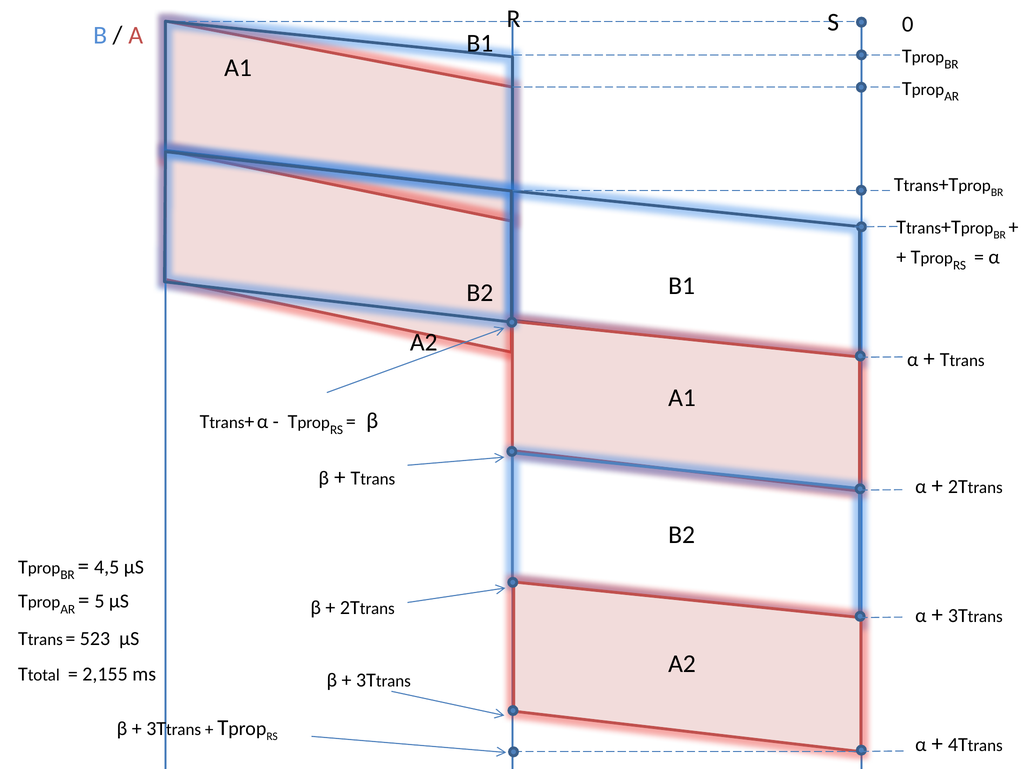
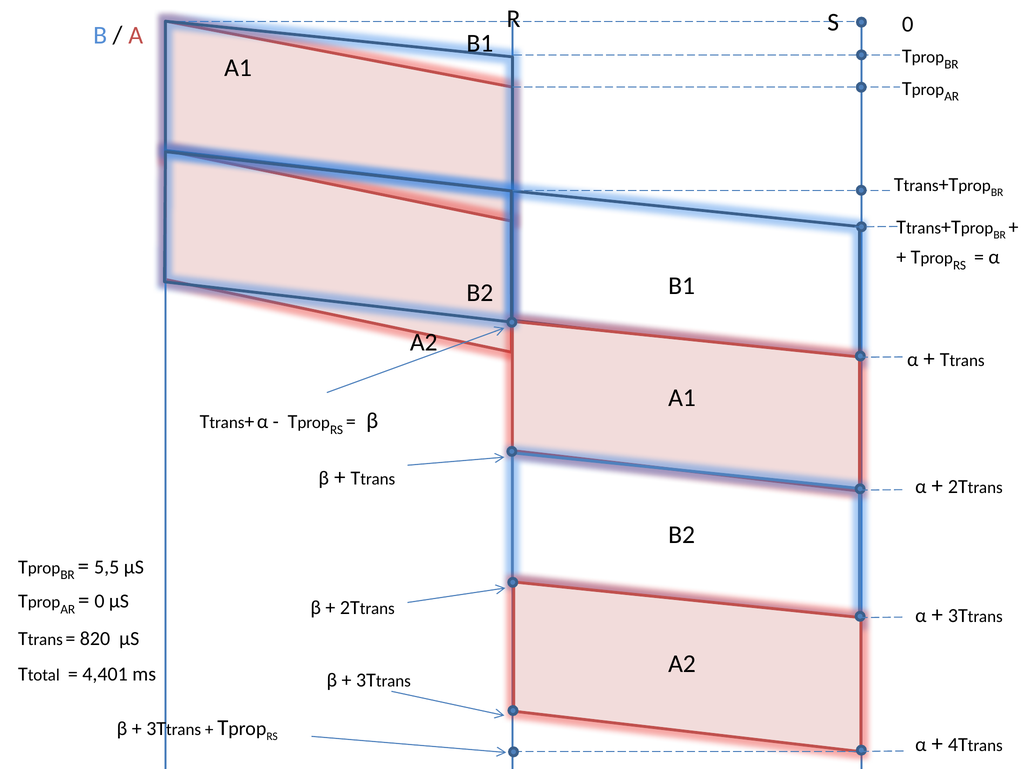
4,5: 4,5 -> 5,5 (107, 567)
5: 5 -> 0 (99, 601)
523: 523 -> 820 (95, 639)
2,155: 2,155 -> 4,401 (105, 674)
